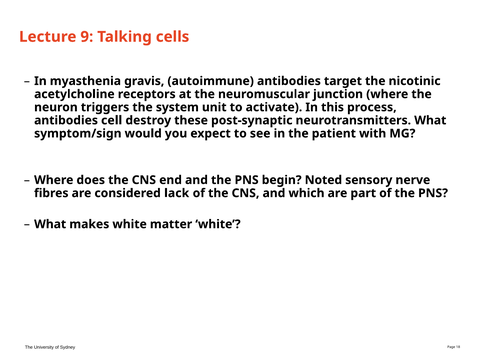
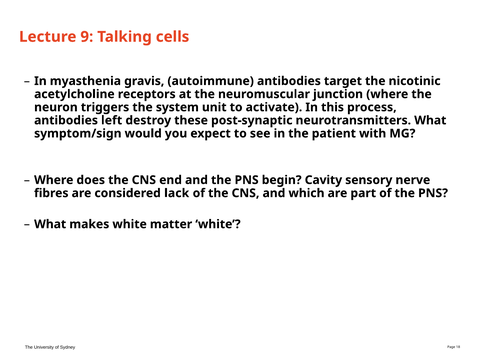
cell: cell -> left (112, 120)
Noted: Noted -> Cavity (323, 180)
